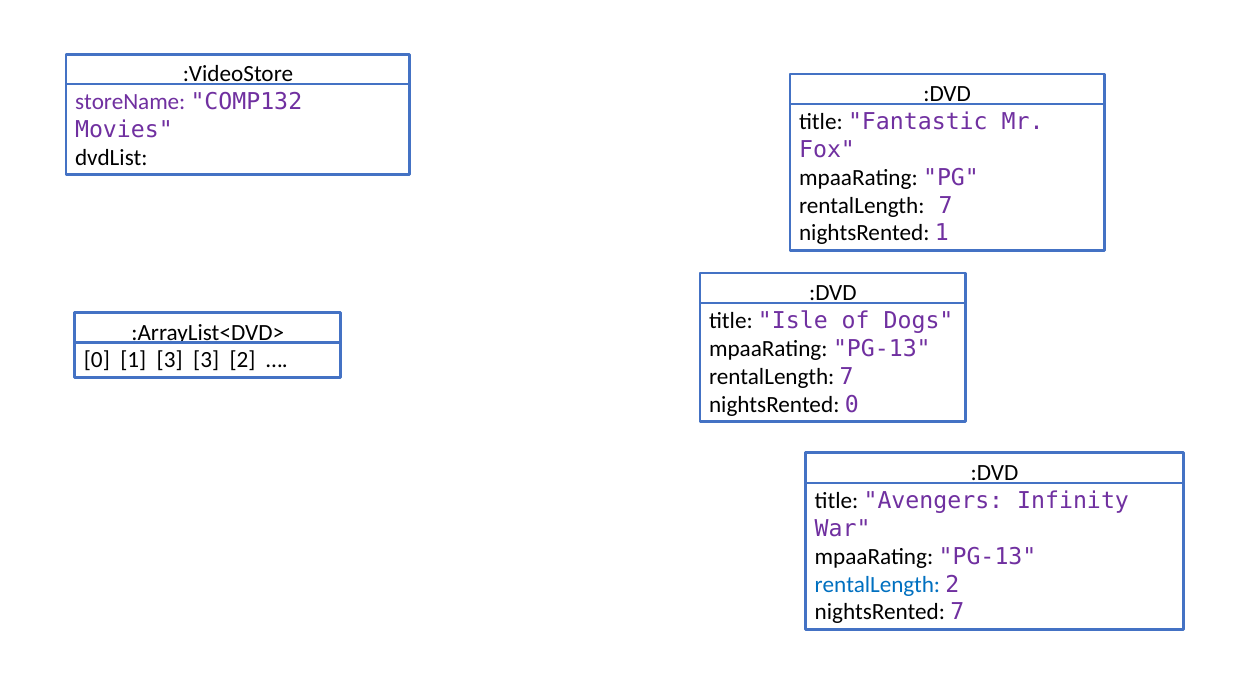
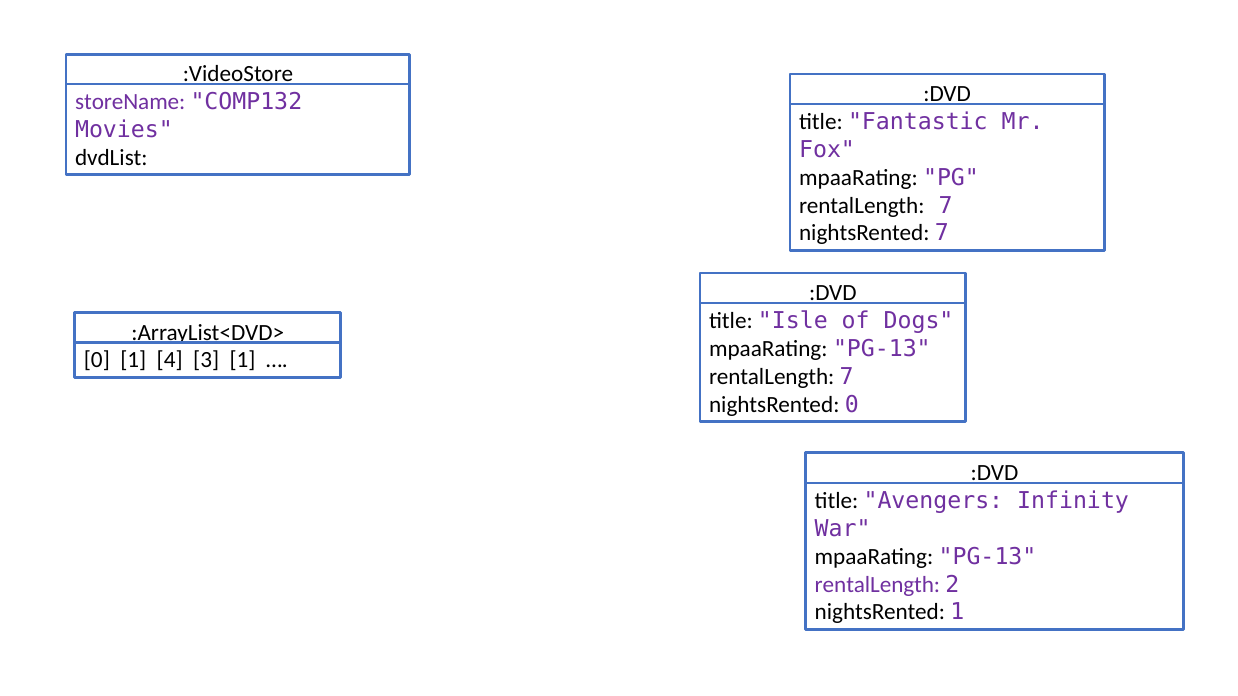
nightsRented 1: 1 -> 7 (942, 233)
1 3: 3 -> 4 (170, 360)
3 2: 2 -> 1 (243, 360)
rentalLength colour: blue -> purple (877, 585)
nightsRented 7: 7 -> 1 (957, 613)
